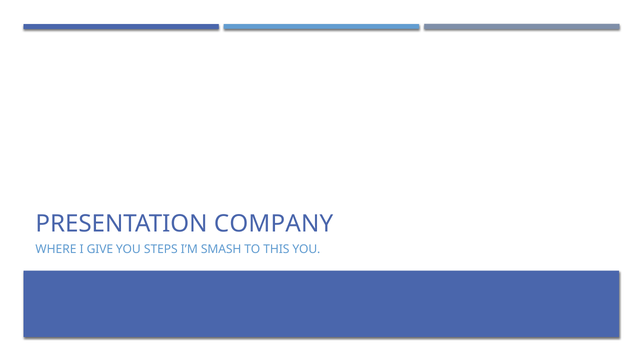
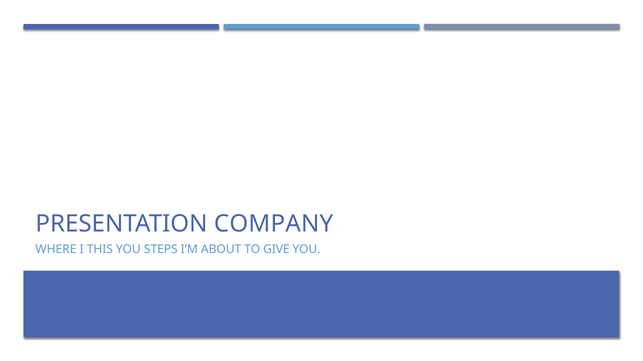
GIVE: GIVE -> THIS (100, 250)
SMASH: SMASH -> ABOUT (221, 250)
THIS: THIS -> GIVE (276, 250)
